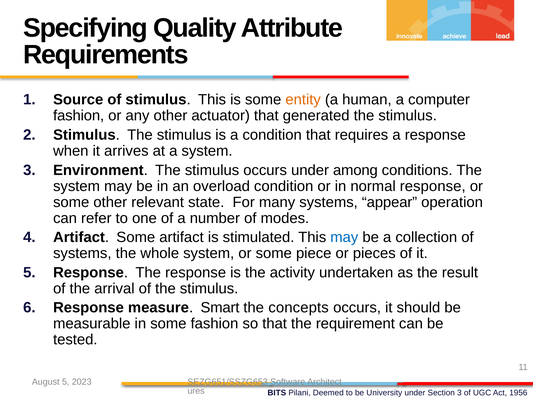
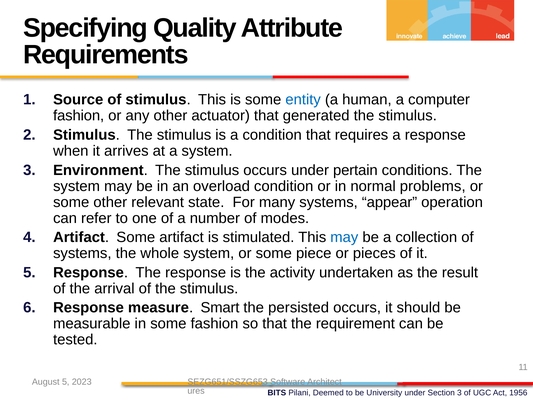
entity colour: orange -> blue (303, 100)
among: among -> pertain (355, 170)
normal response: response -> problems (433, 186)
concepts: concepts -> persisted (299, 308)
